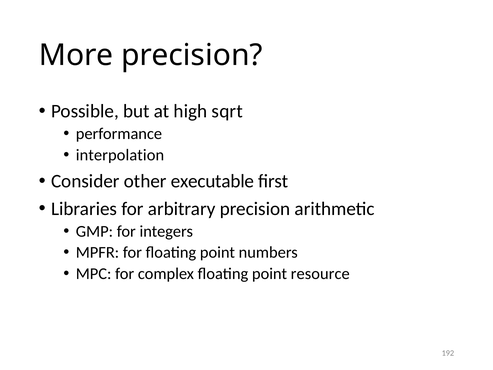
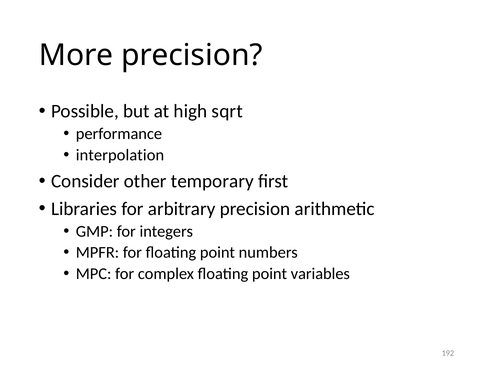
executable: executable -> temporary (212, 181)
resource: resource -> variables (320, 274)
